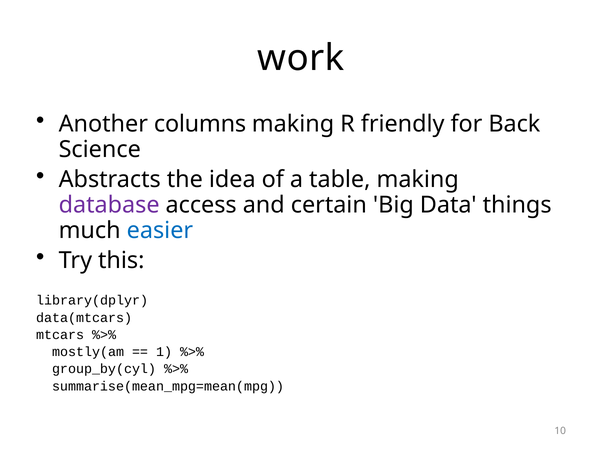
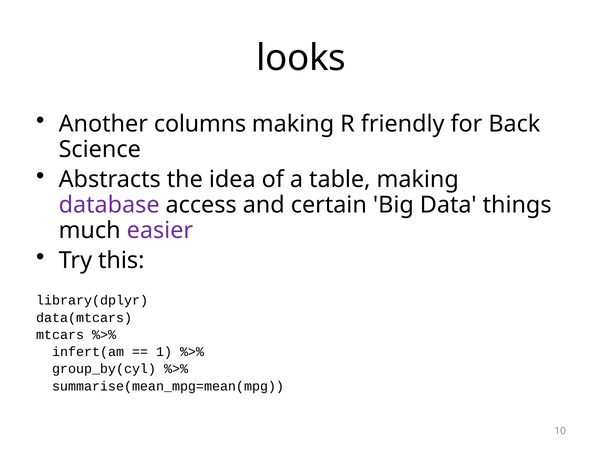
work: work -> looks (301, 58)
easier colour: blue -> purple (160, 230)
mostly(am: mostly(am -> infert(am (88, 352)
